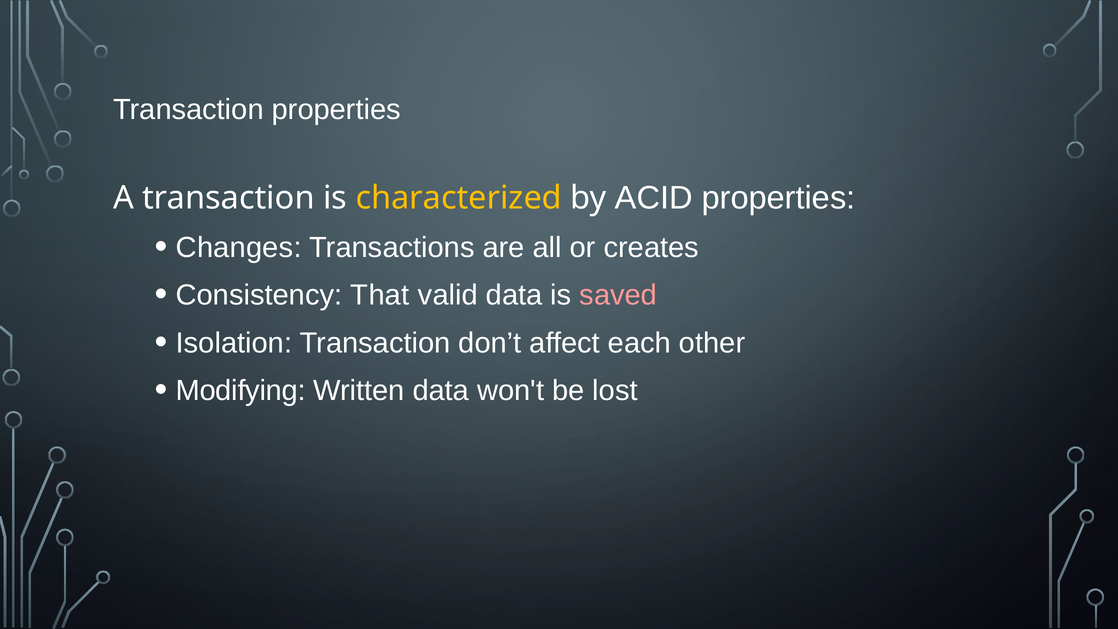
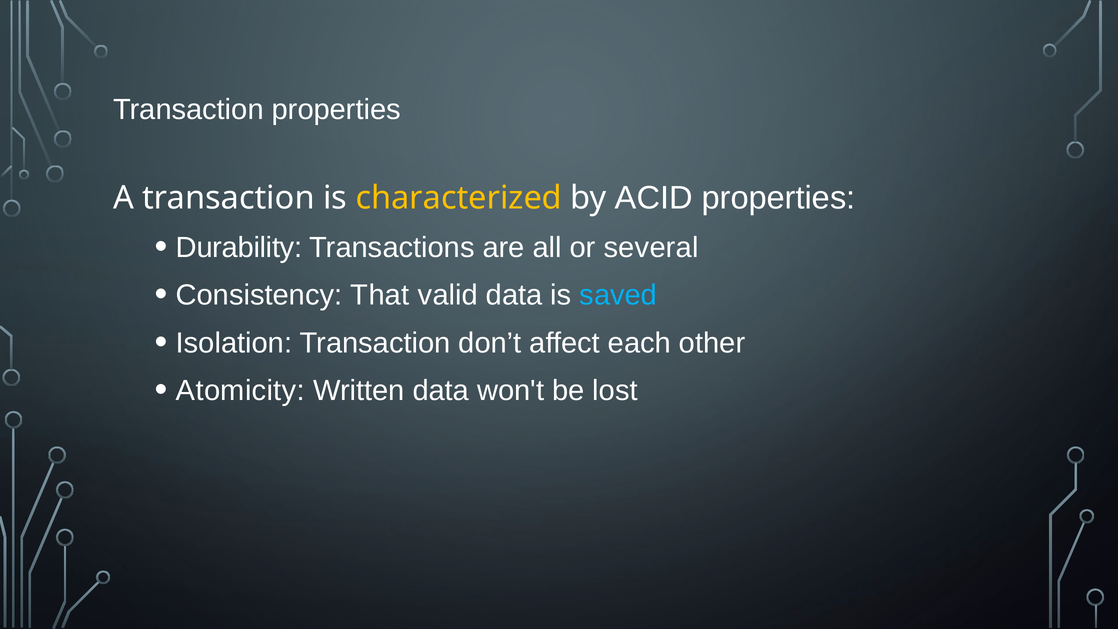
Changes: Changes -> Durability (239, 248)
creates: creates -> several (651, 248)
saved colour: pink -> light blue (618, 295)
Modifying: Modifying -> Atomicity (240, 391)
